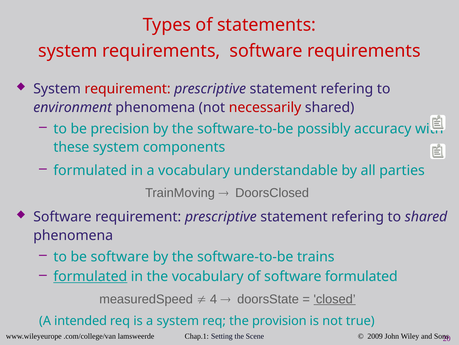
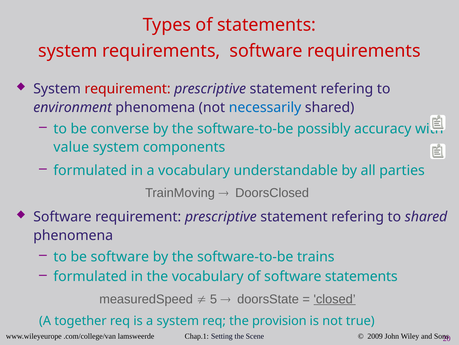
necessarily colour: red -> blue (265, 107)
precision: precision -> converse (120, 128)
these: these -> value (71, 147)
formulated underline: present -> none (90, 276)
software formulated: formulated -> statements (361, 276)
4: 4 -> 5 (213, 299)
intended: intended -> together (80, 320)
